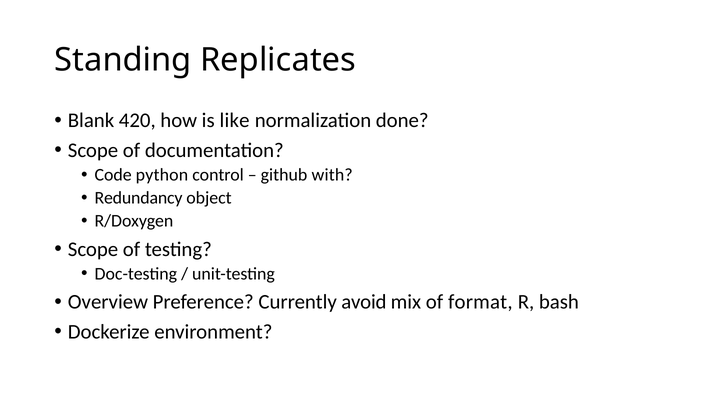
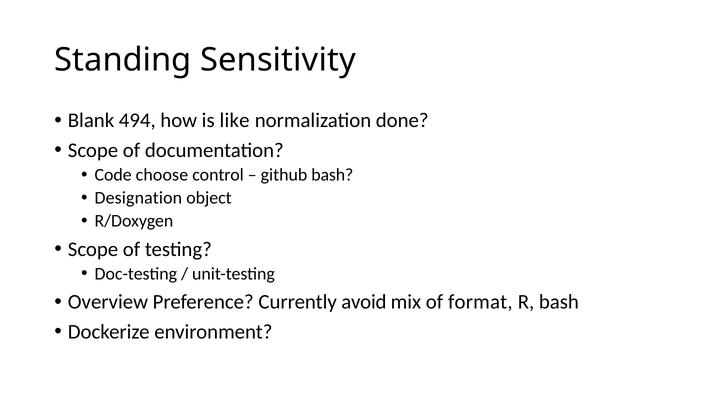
Replicates: Replicates -> Sensitivity (278, 60)
420: 420 -> 494 (137, 121)
python: python -> choose (162, 175)
github with: with -> bash (332, 175)
Redundancy: Redundancy -> Designation (138, 198)
